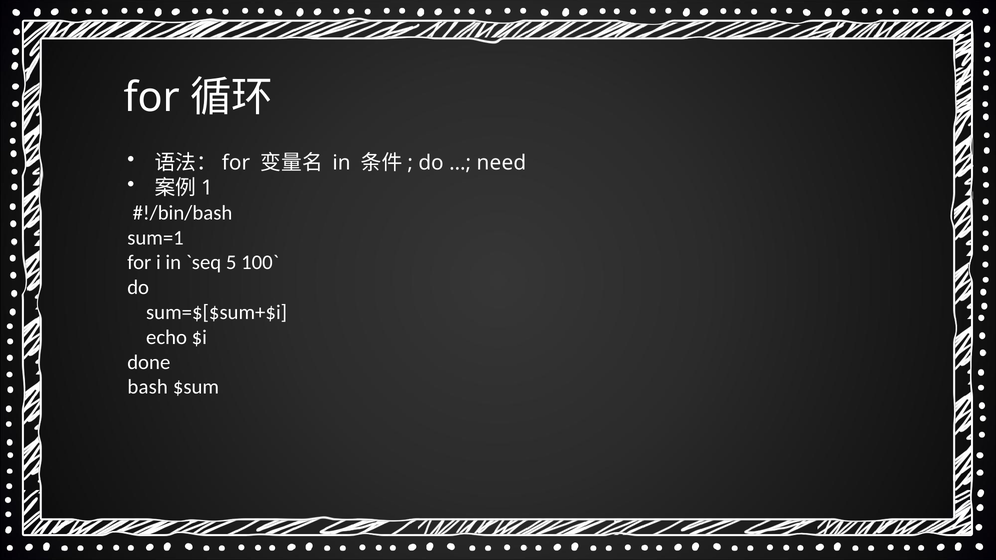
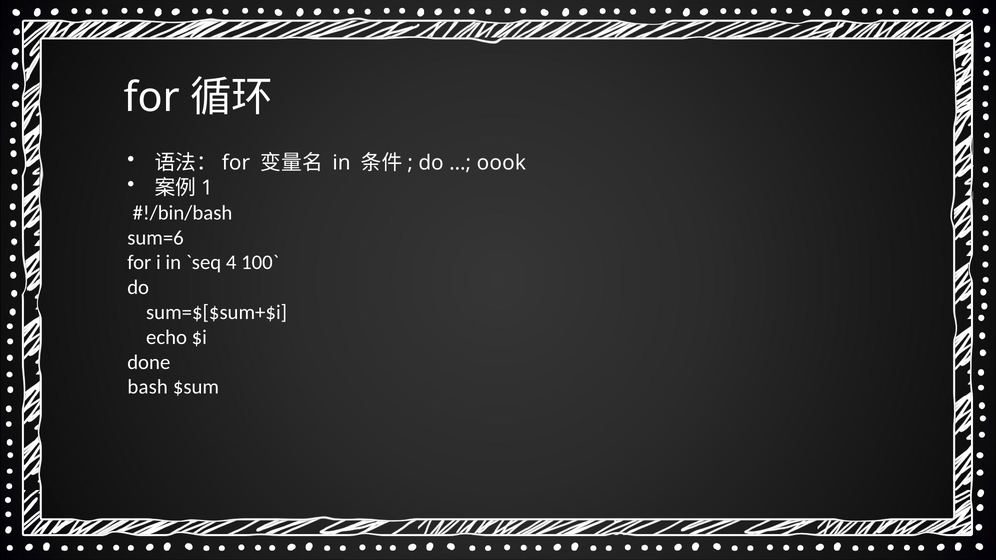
need: need -> oook (501, 163)
sum=1: sum=1 -> sum=6 (156, 238)
5: 5 -> 4 (231, 263)
